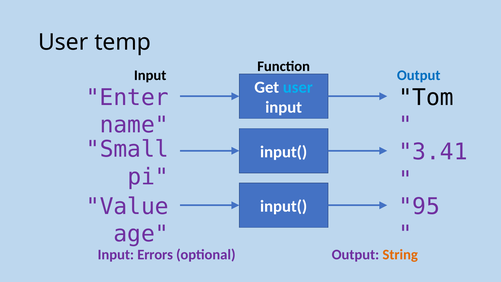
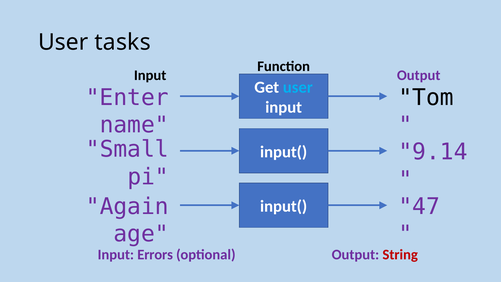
temp: temp -> tasks (123, 42)
Output colour: blue -> purple (419, 75)
3.41: 3.41 -> 9.14 (433, 152)
Value: Value -> Again (127, 206)
95: 95 -> 47 (419, 206)
String colour: orange -> red (400, 255)
